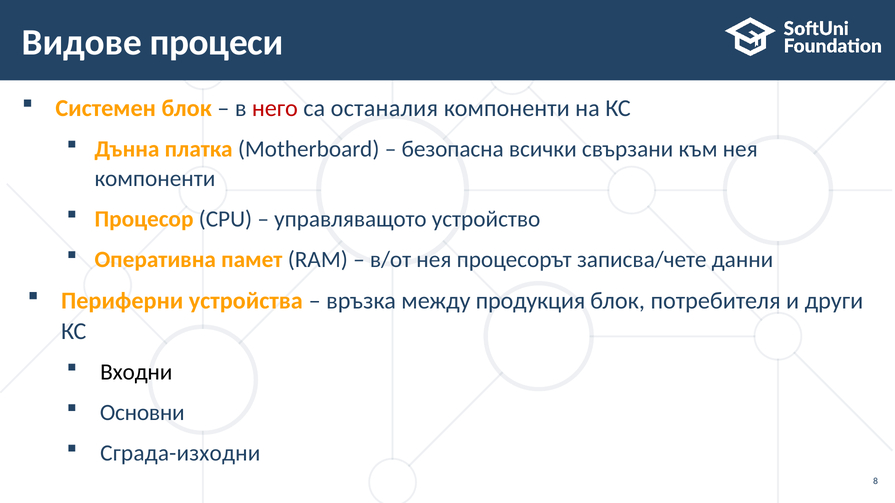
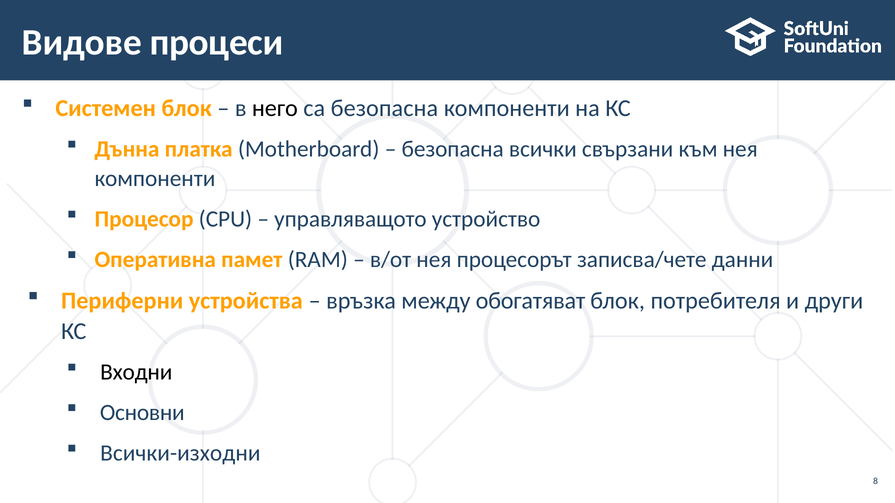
него colour: red -> black (275, 108)
са останалия: останалия -> безопасна (384, 108)
продукция: продукция -> обогатяват (530, 301)
Сграда-изходни: Сграда-изходни -> Всички-изходни (180, 453)
